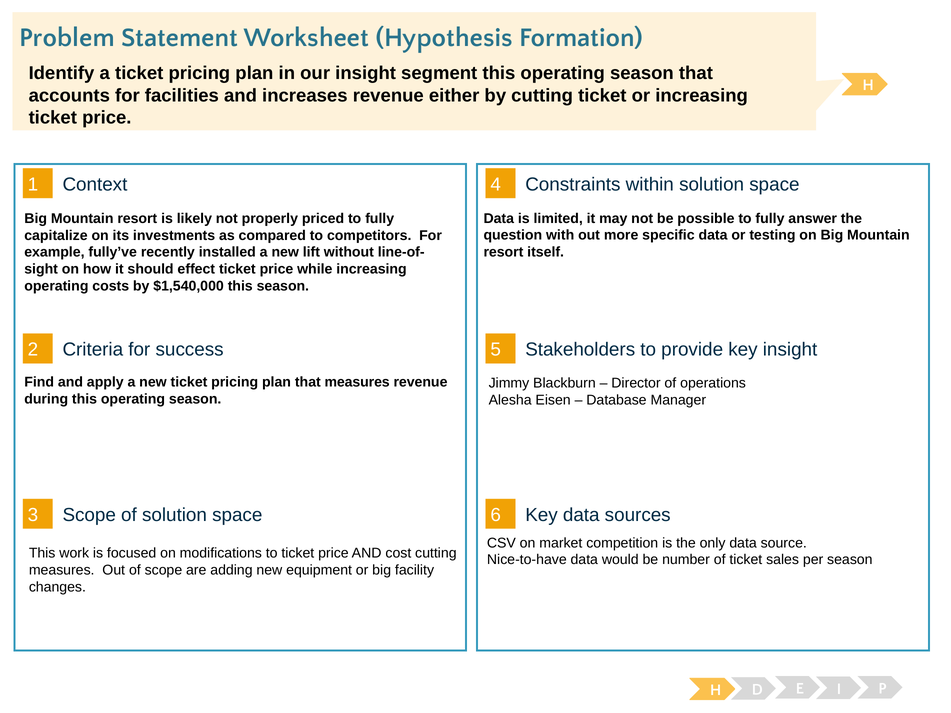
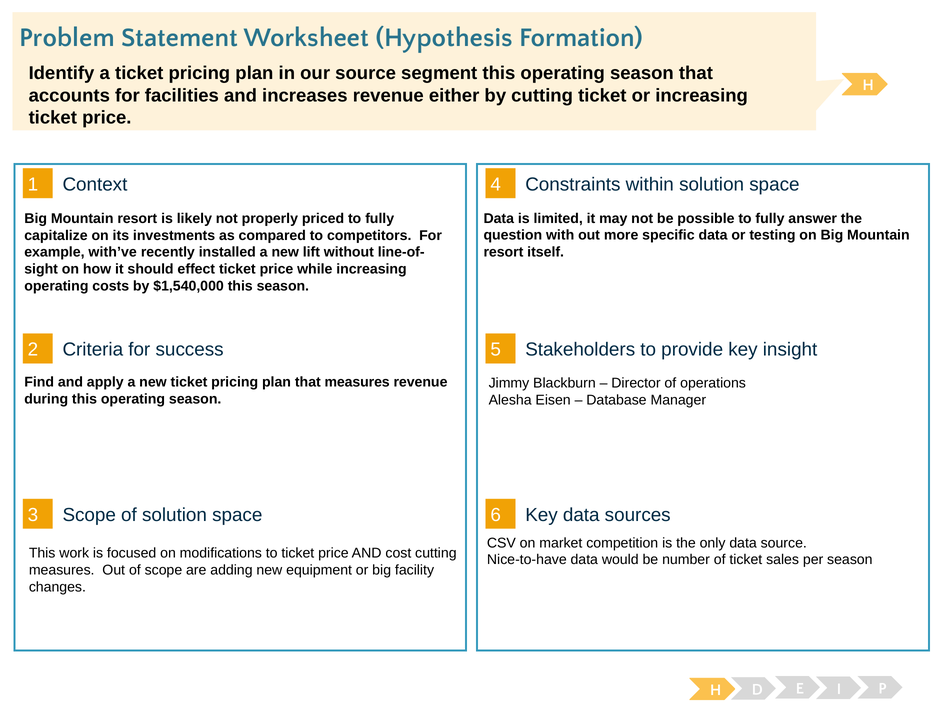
our insight: insight -> source (366, 73)
fully’ve: fully’ve -> with’ve (113, 252)
